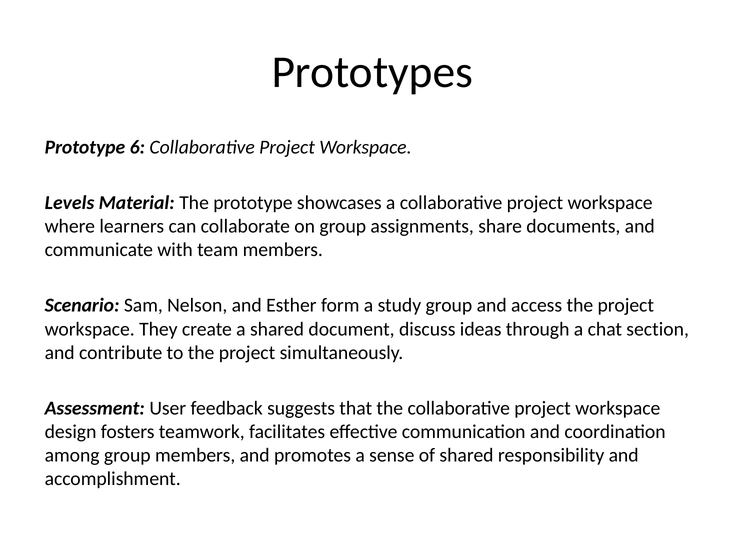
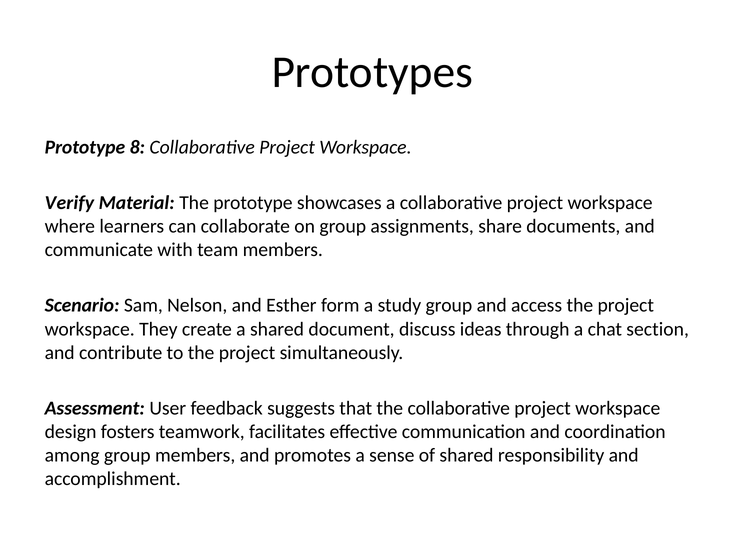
6: 6 -> 8 (137, 147)
Levels: Levels -> Verify (69, 203)
